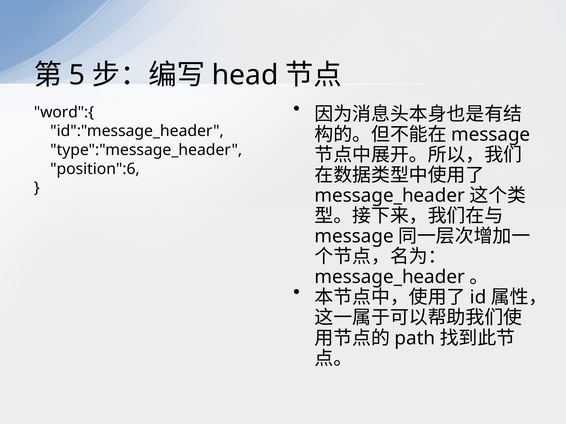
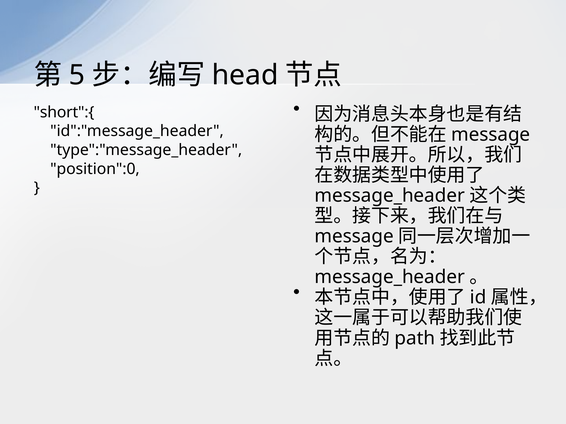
word":{: word":{ -> short":{ (64, 112)
position":6: position":6 -> position":0 (95, 169)
